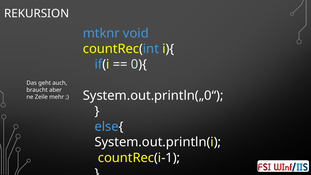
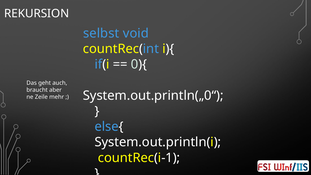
mtknr: mtknr -> selbst (101, 33)
